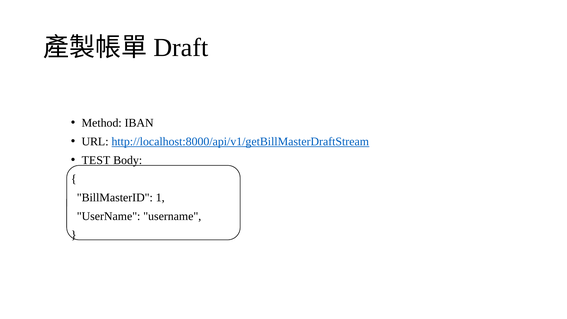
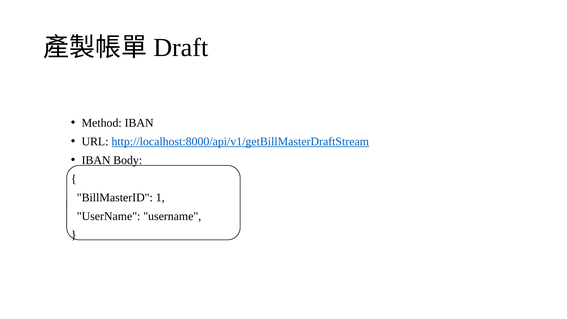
TEST: TEST -> IBAN (96, 160)
